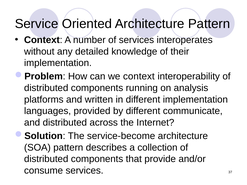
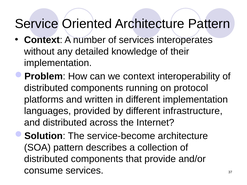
analysis: analysis -> protocol (191, 88)
communicate: communicate -> infrastructure (193, 111)
